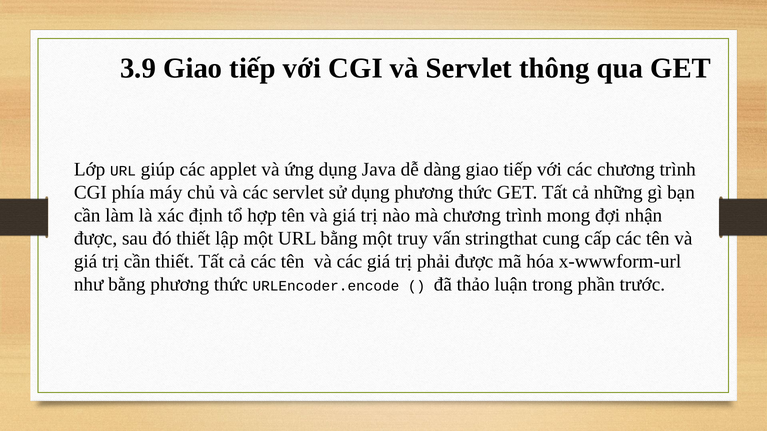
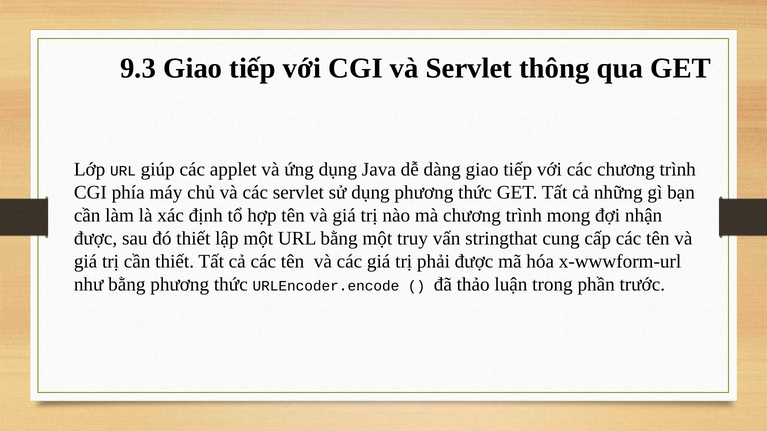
3.9: 3.9 -> 9.3 (138, 68)
